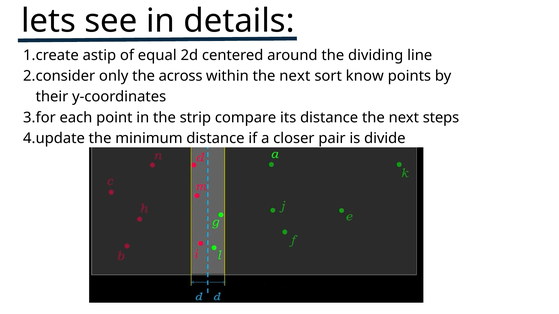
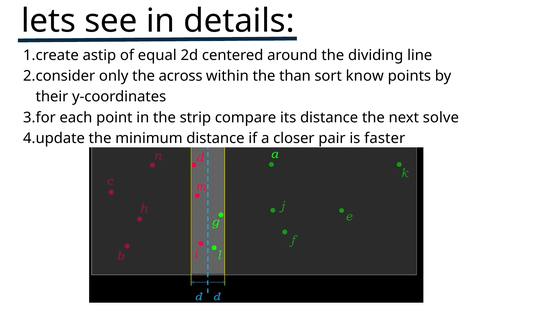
within the next: next -> than (295, 76)
steps: steps -> solve (441, 118)
divide: divide -> faster (385, 138)
